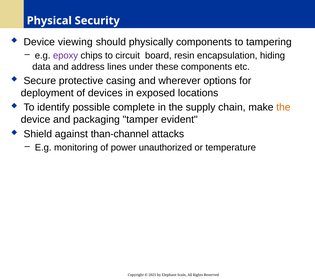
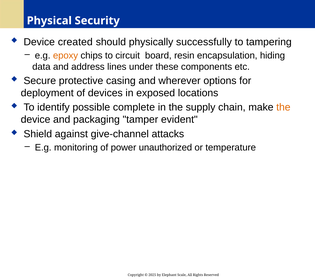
viewing: viewing -> created (75, 42)
physically components: components -> successfully (204, 42)
epoxy colour: purple -> orange (66, 55)
than-channel: than-channel -> give-channel (120, 134)
